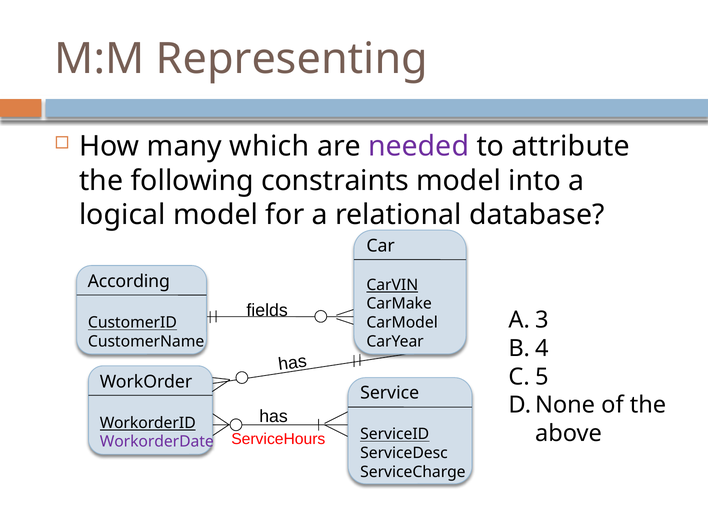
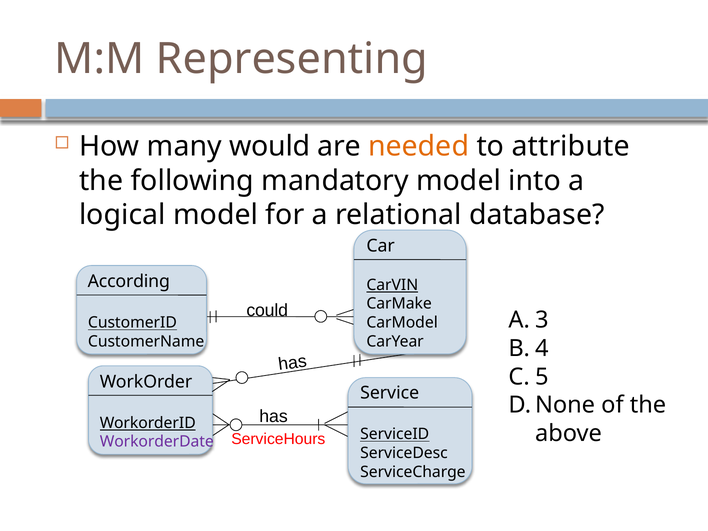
which: which -> would (270, 146)
needed colour: purple -> orange (419, 146)
constraints: constraints -> mandatory (335, 181)
fields: fields -> could (267, 310)
